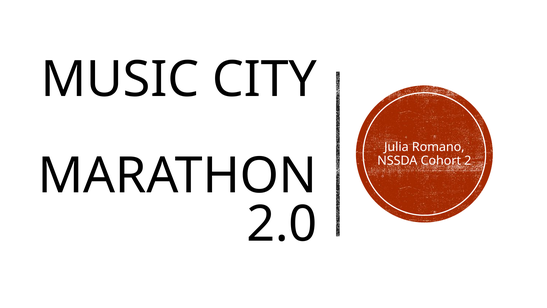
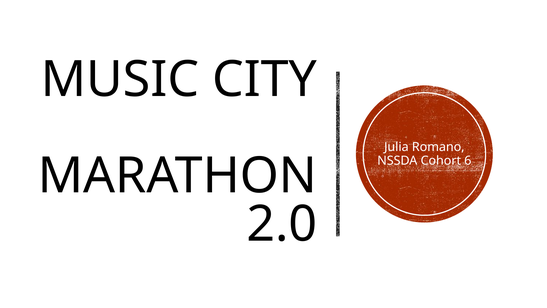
2: 2 -> 6 (468, 161)
